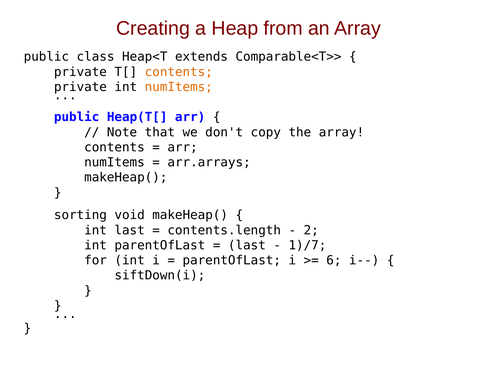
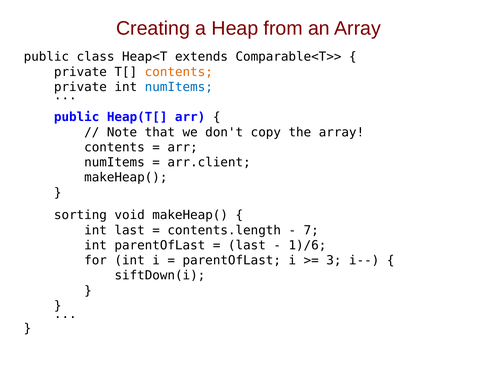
numItems colour: orange -> blue (179, 87)
arr.arrays: arr.arrays -> arr.client (209, 162)
2: 2 -> 7 (311, 230)
1)/7: 1)/7 -> 1)/6 (307, 245)
6: 6 -> 3 (334, 261)
